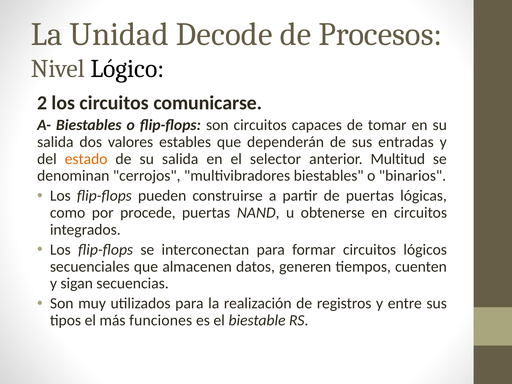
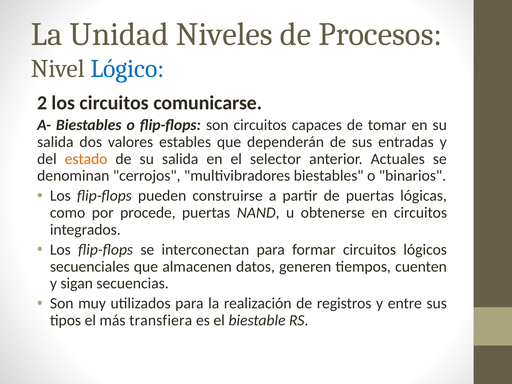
Decode: Decode -> Niveles (224, 34)
Lógico colour: black -> blue (127, 69)
Multitud: Multitud -> Actuales (398, 159)
funciones: funciones -> transfiera (161, 320)
